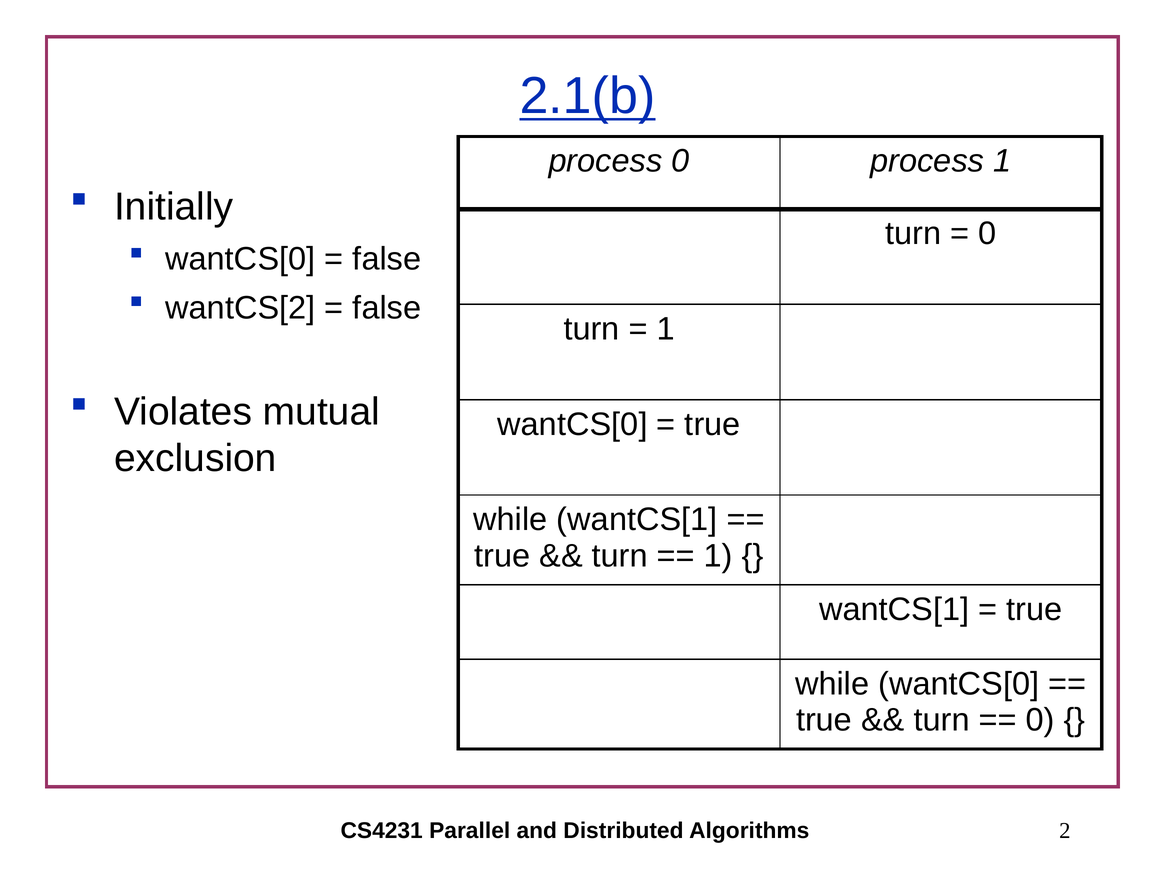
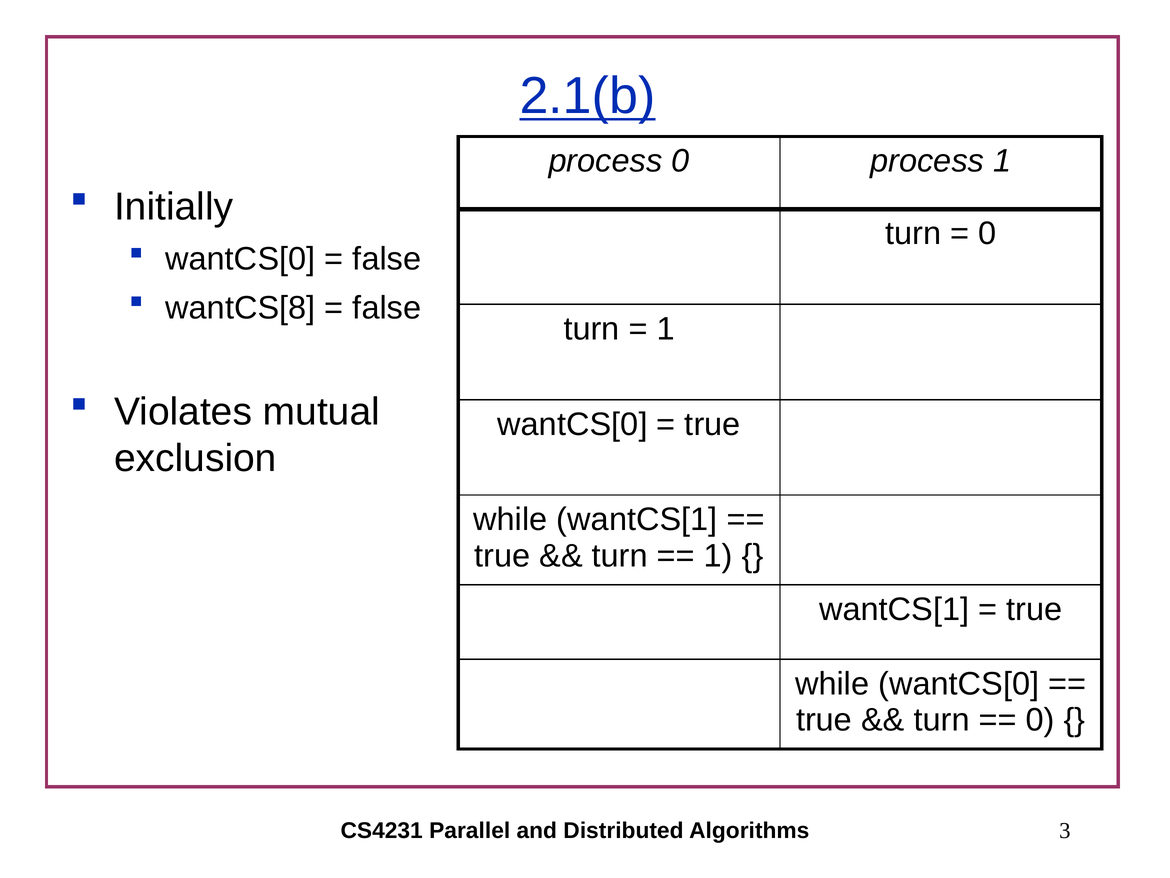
wantCS[2: wantCS[2 -> wantCS[8 (240, 308)
2: 2 -> 3 (1065, 830)
